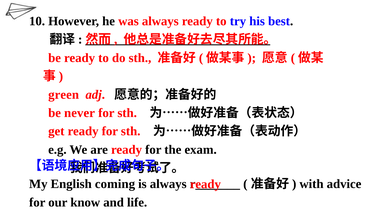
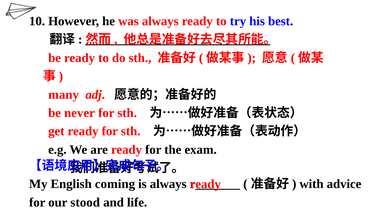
green: green -> many (64, 95)
know: know -> stood (85, 202)
